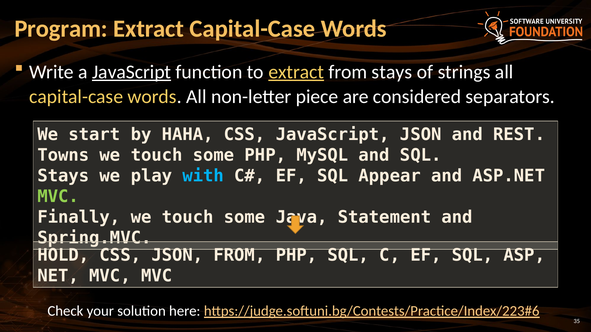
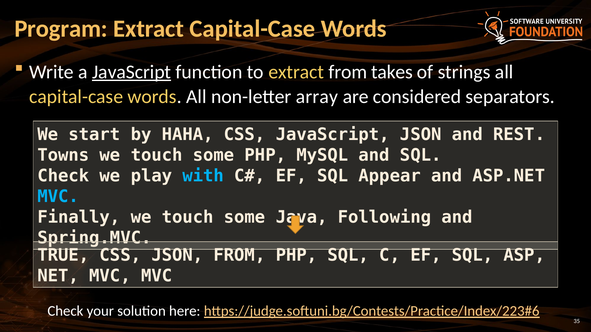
extract underline: present -> none (296, 72)
from stays: stays -> takes (392, 72)
piece: piece -> array (317, 97)
Stays: Stays -> Check (63, 176)
MVC colour: light green -> light blue (58, 197)
Statement: Statement -> Following (385, 218)
HOLD: HOLD -> TRUE (63, 256)
